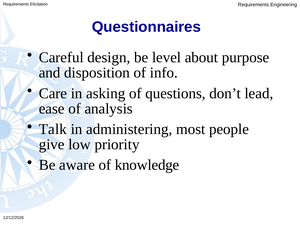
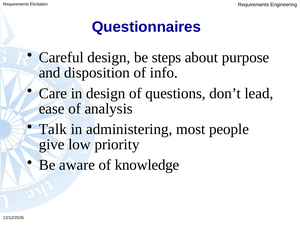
level: level -> steps (167, 57)
in asking: asking -> design (106, 93)
